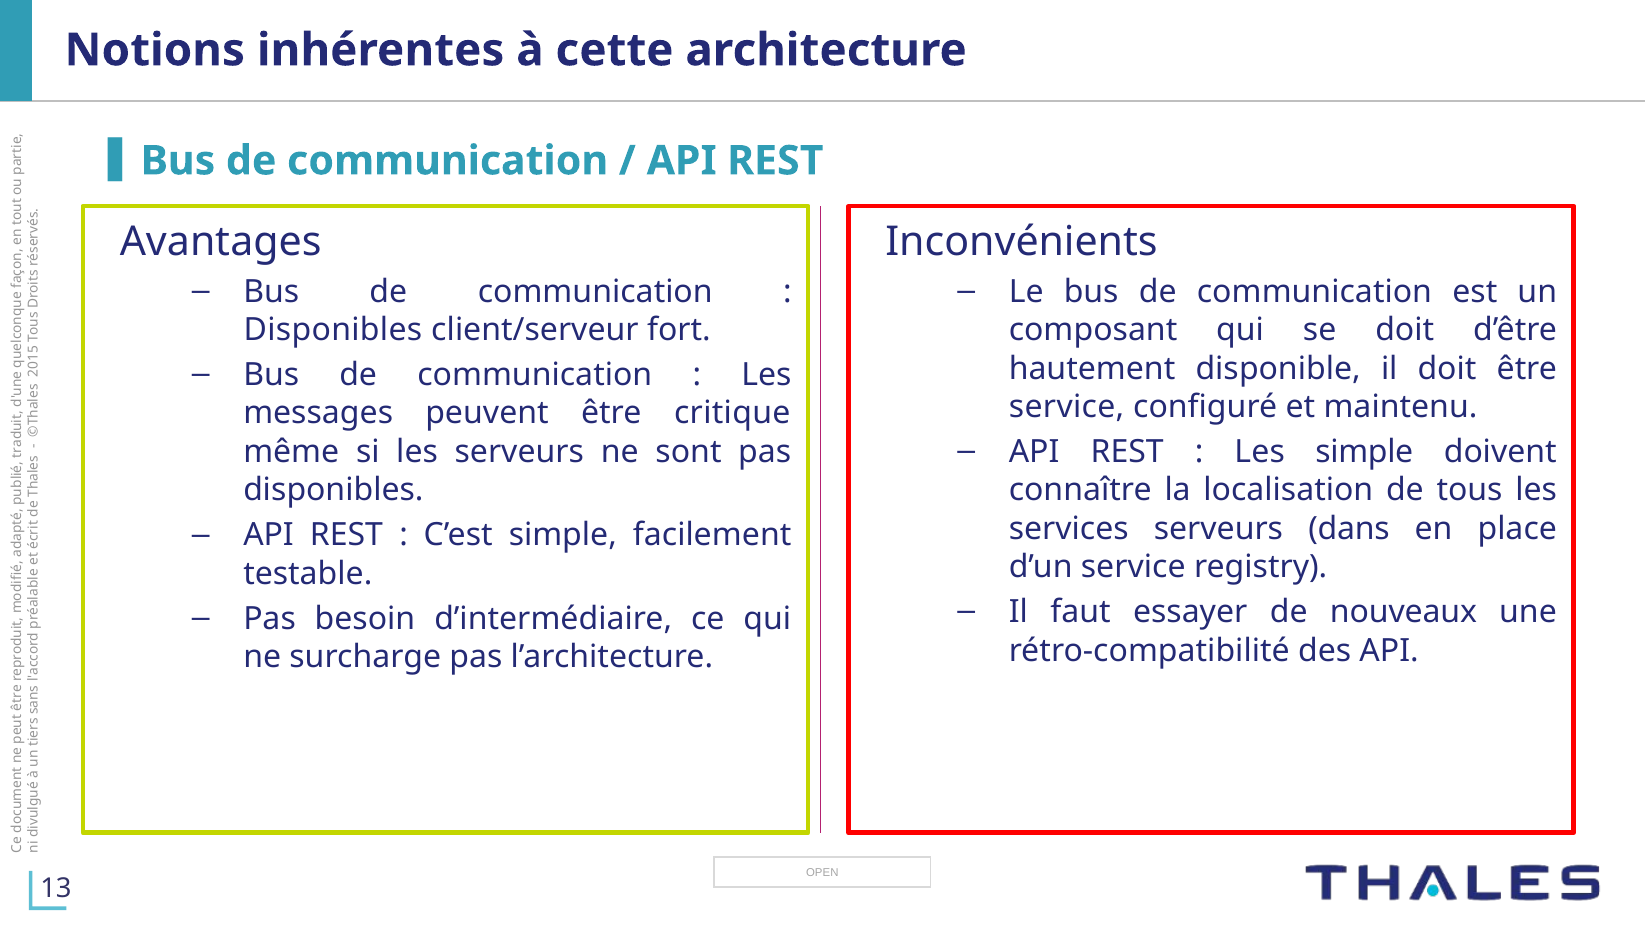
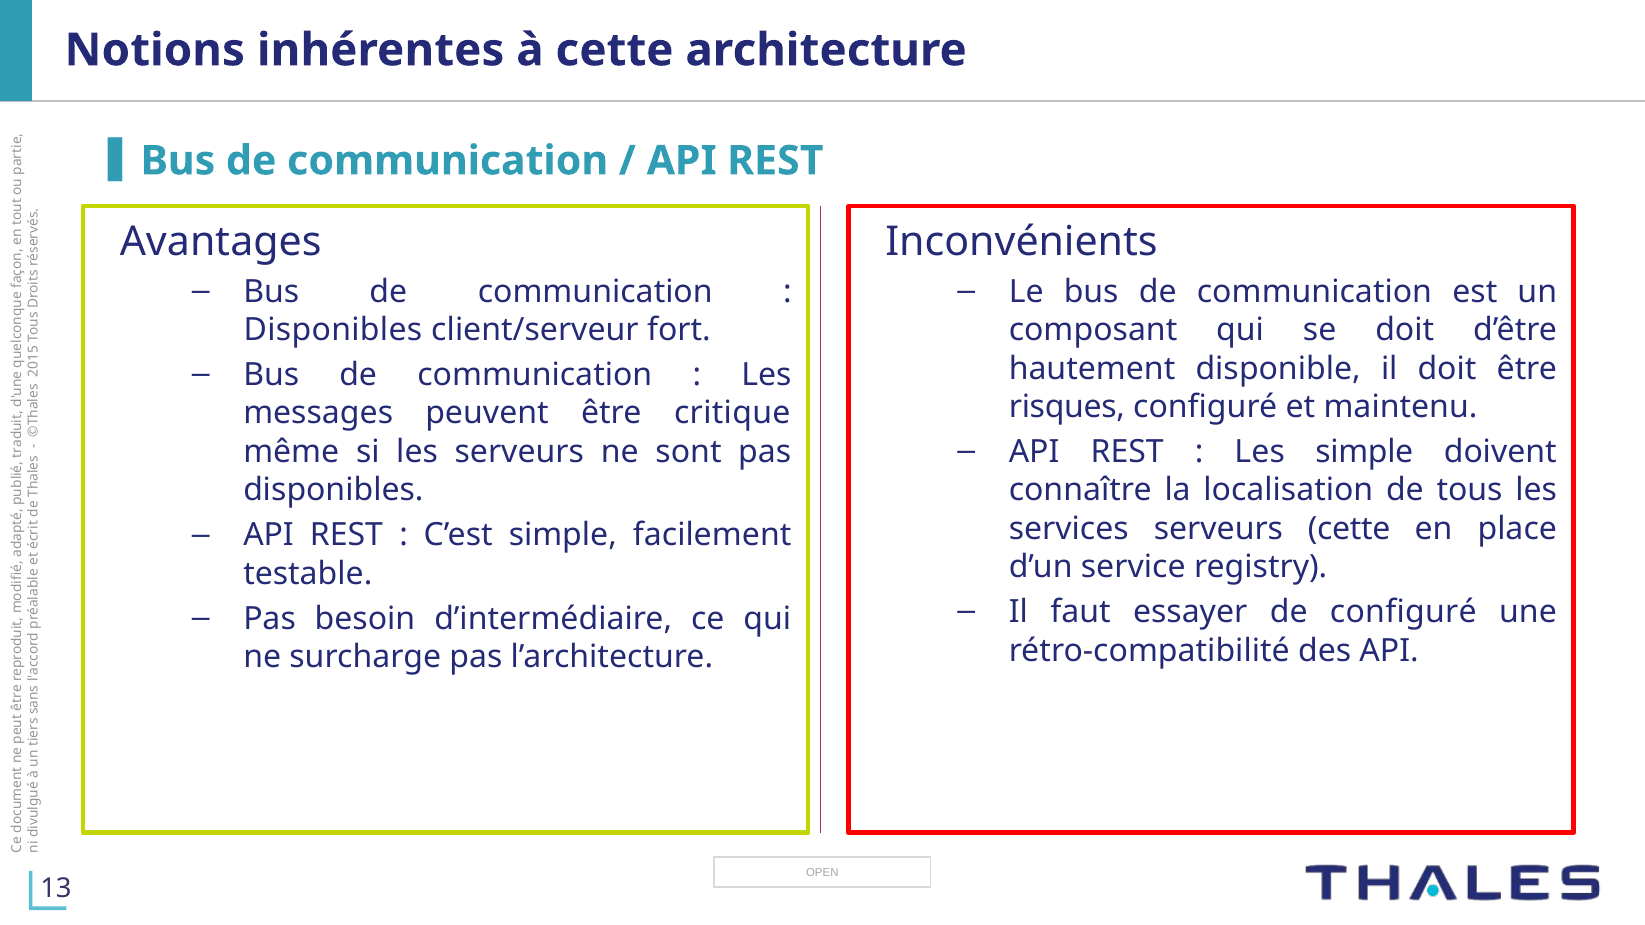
service: service -> risques (1067, 407)
serveurs dans: dans -> cette (1349, 529)
de nouveaux: nouveaux -> configuré (1403, 612)
